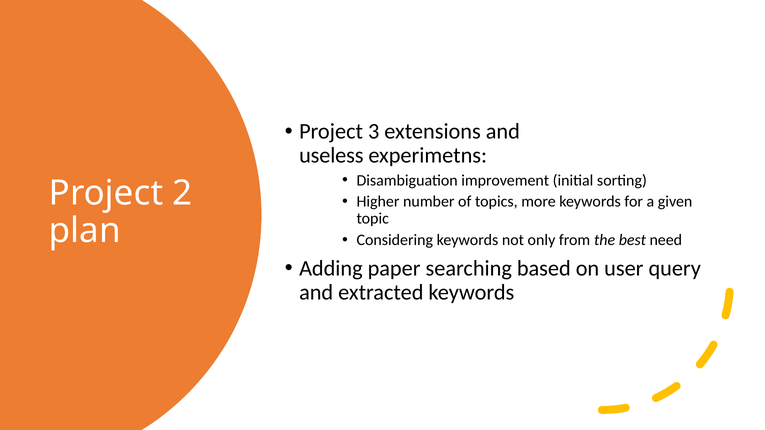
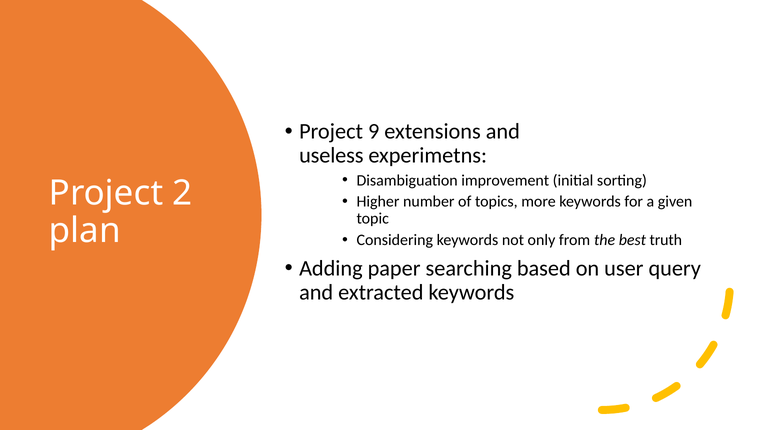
3: 3 -> 9 (374, 132)
need: need -> truth (666, 240)
